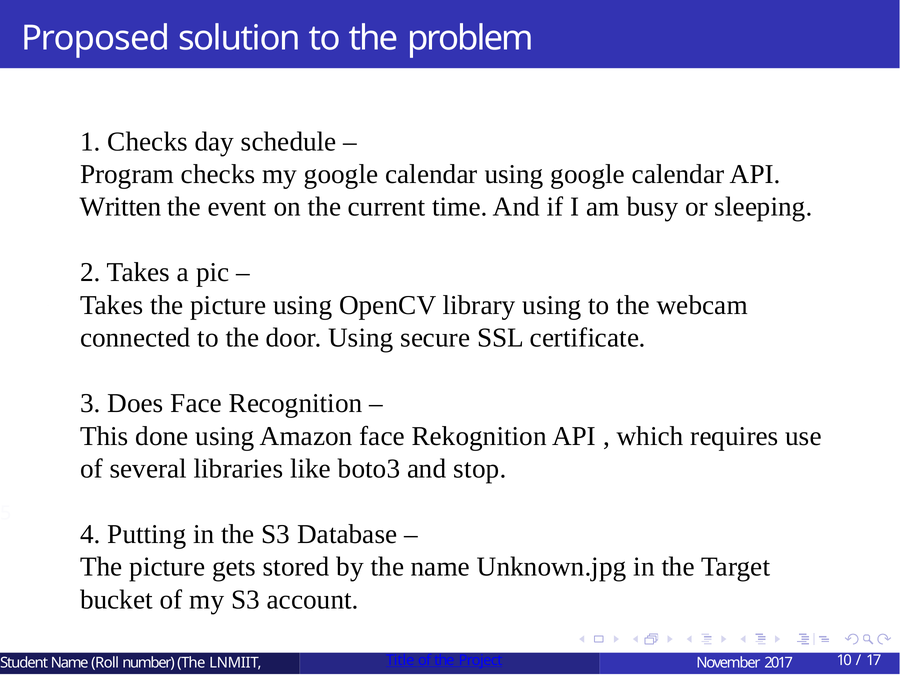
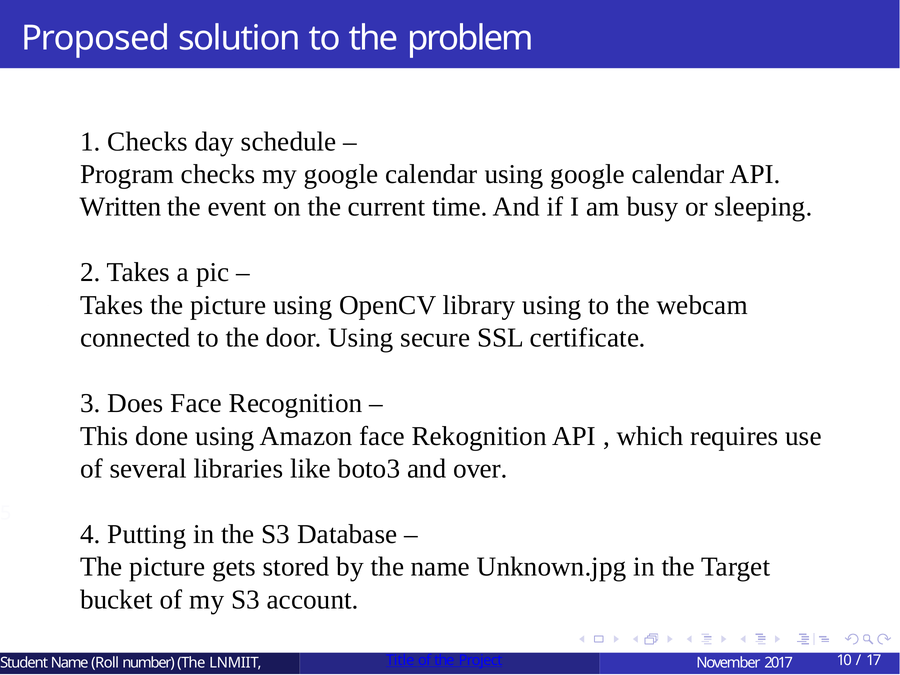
stop: stop -> over (480, 469)
